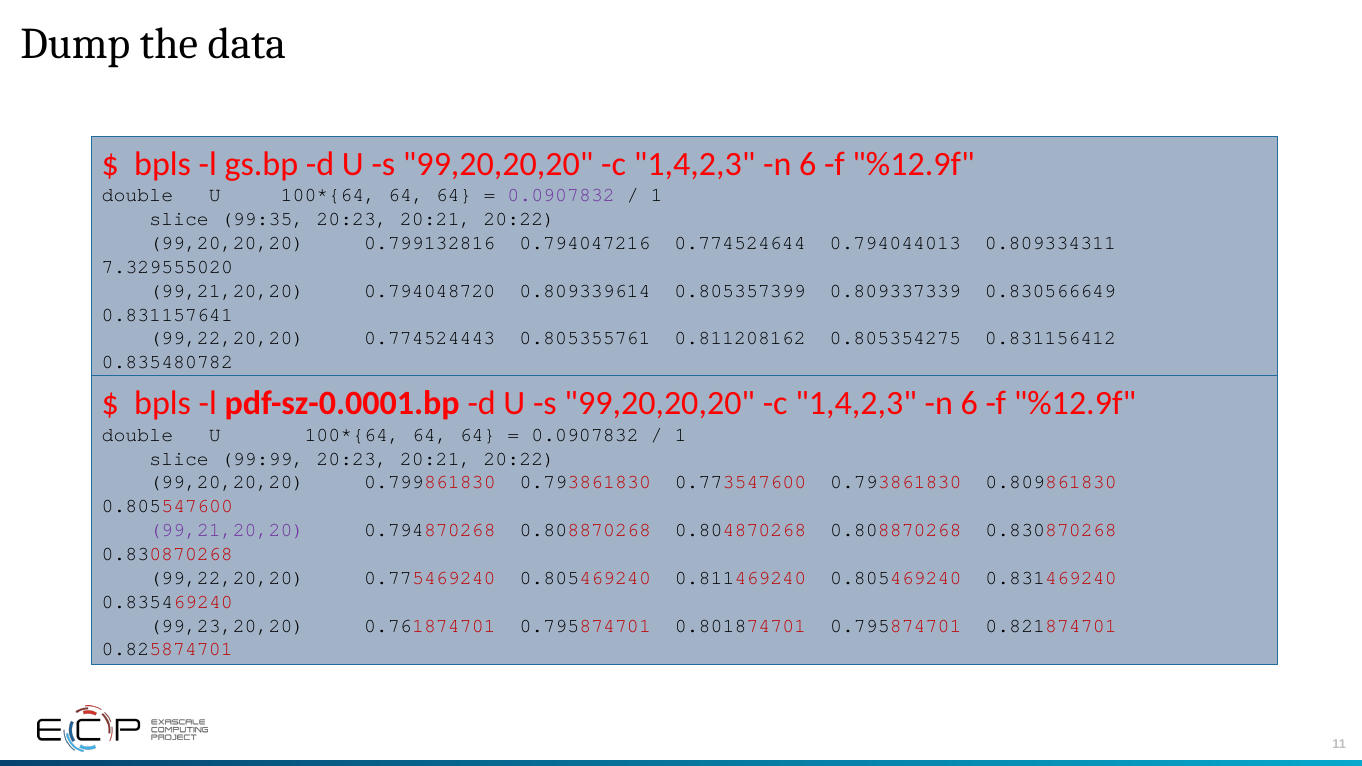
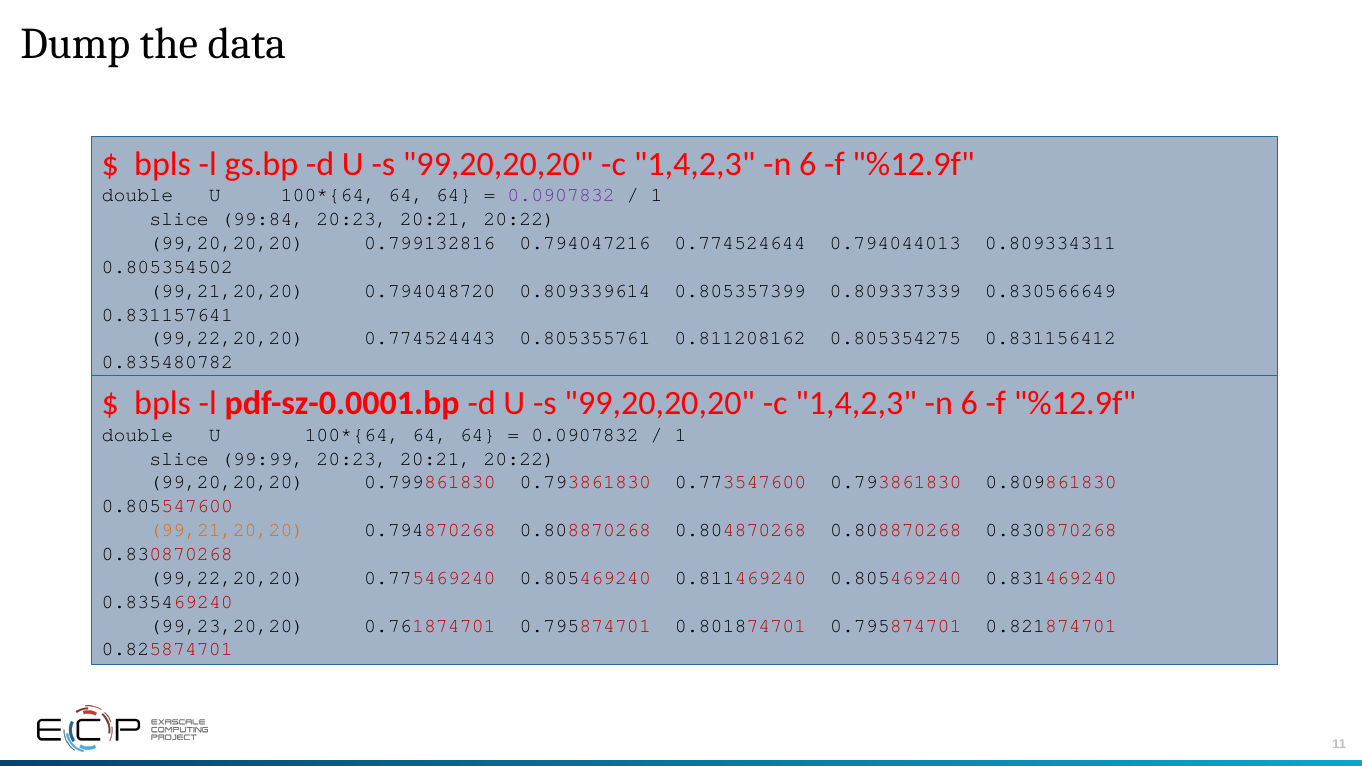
99:35: 99:35 -> 99:84 (263, 219)
7.329555020: 7.329555020 -> 0.805354502 (167, 267)
99,21,20,20 colour: purple -> orange (227, 530)
